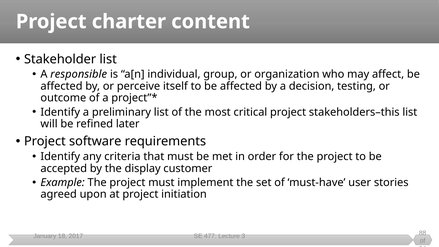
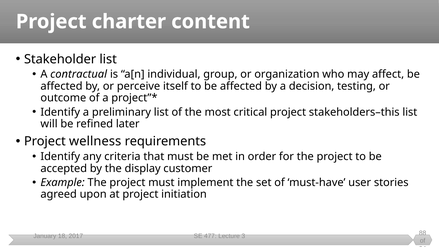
responsible: responsible -> contractual (79, 74)
software: software -> wellness (95, 141)
